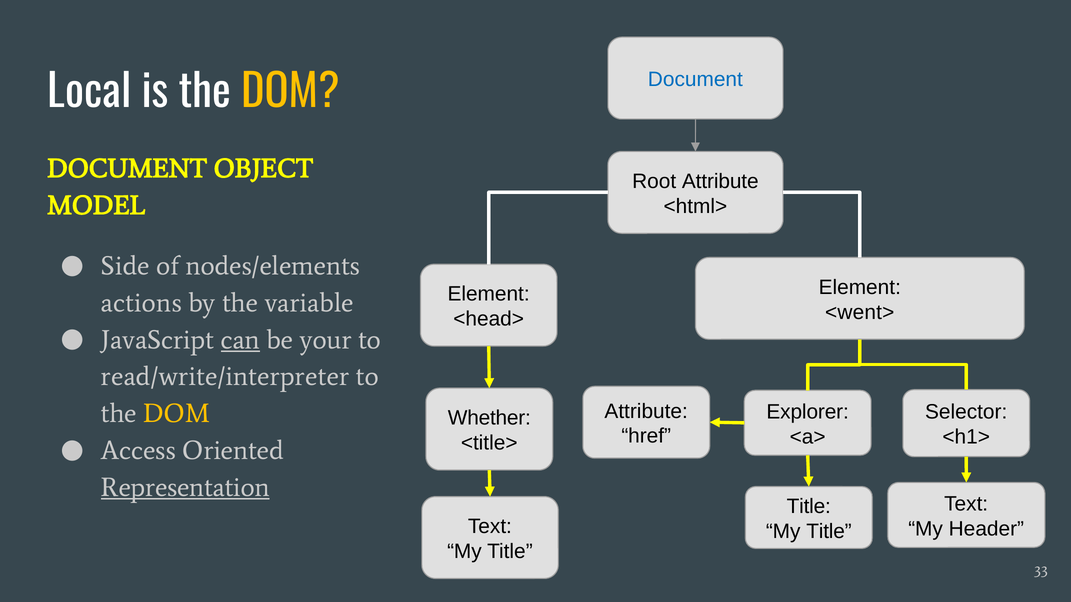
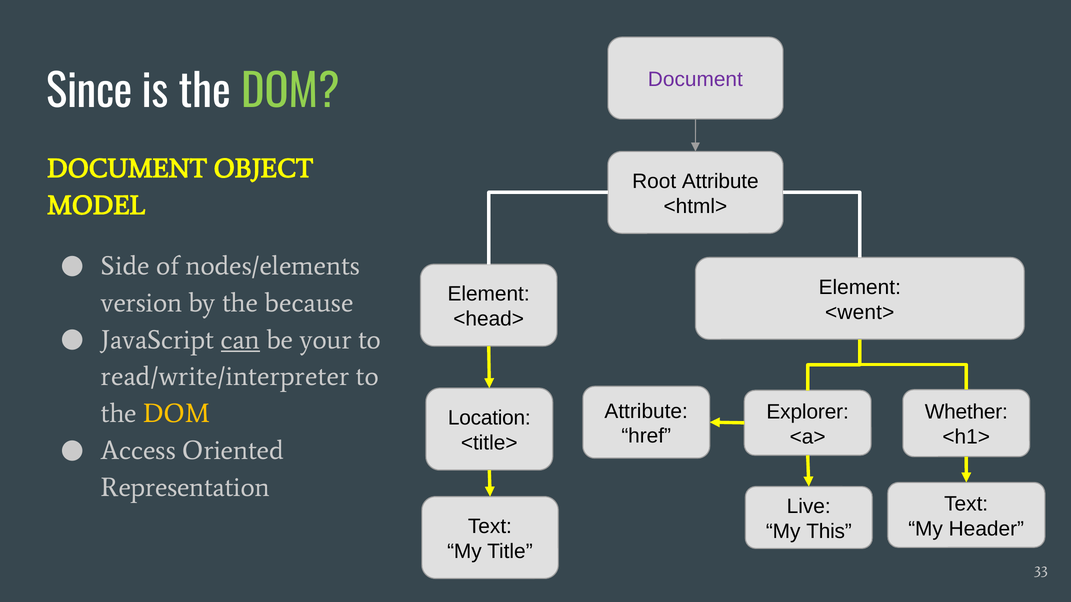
Document colour: blue -> purple (695, 80)
Local: Local -> Since (90, 93)
DOM colour: yellow -> light green (291, 93)
actions: actions -> version (141, 303)
variable: variable -> because (309, 303)
Selector: Selector -> Whether (966, 412)
Whether: Whether -> Location (489, 418)
Representation underline: present -> none (185, 488)
Title: Title -> Live (809, 507)
Title: Title -> This (829, 532)
